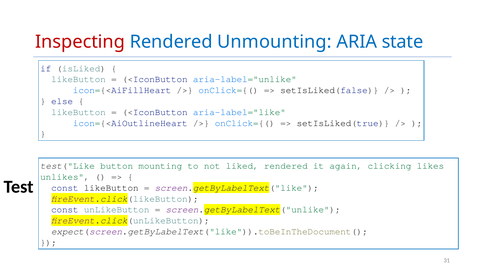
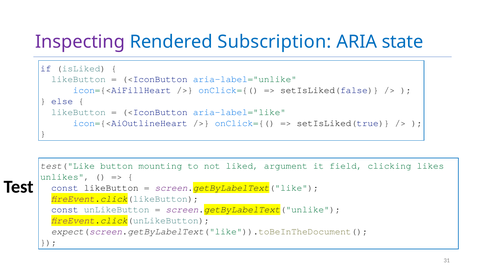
Inspecting colour: red -> purple (80, 42)
Unmounting: Unmounting -> Subscription (274, 42)
liked rendered: rendered -> argument (286, 166)
again: again -> field (346, 166)
